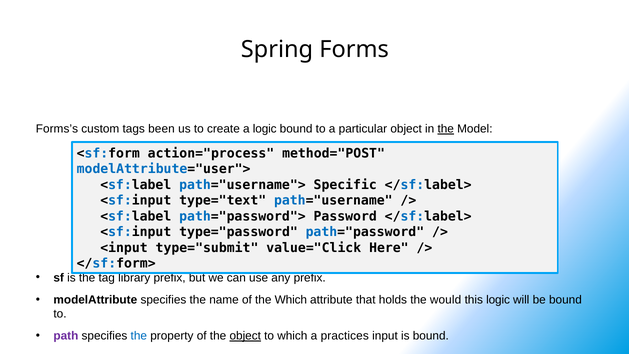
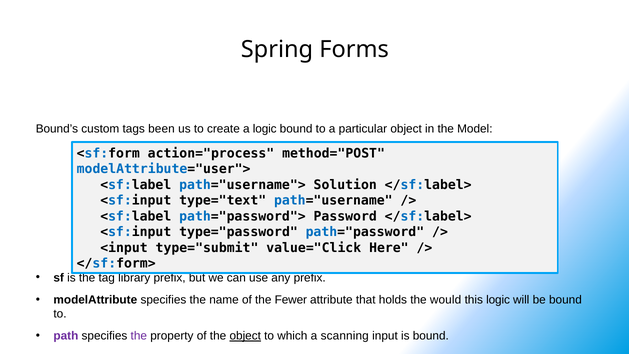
Forms’s: Forms’s -> Bound’s (57, 129)
the underline: present -> none (446, 129)
Specific: Specific -> Solution (345, 185)
the Which: Which -> Fewer (291, 300)
the colour: blue -> purple (139, 336)
practices: practices -> scanning (345, 336)
